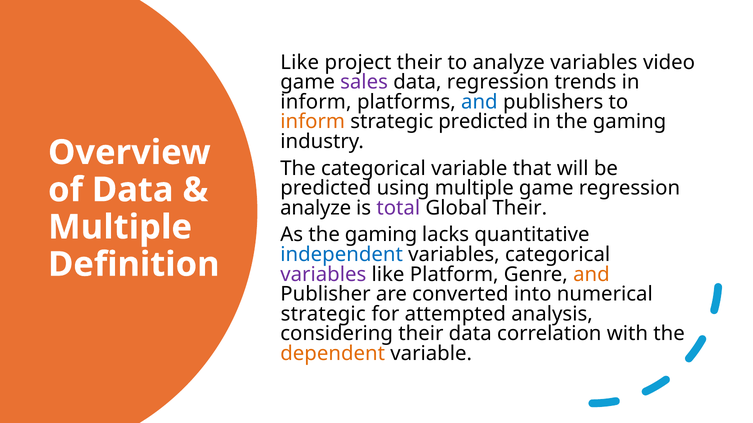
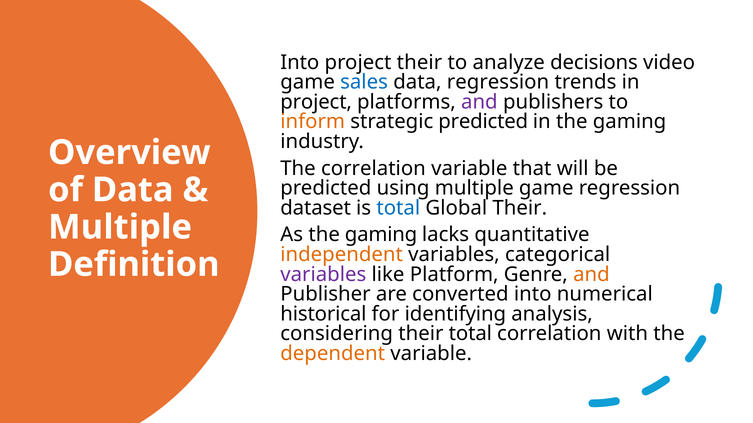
Like: Like -> Into (300, 63)
analyze variables: variables -> decisions (594, 63)
sales colour: purple -> blue (364, 82)
inform: inform -> project (316, 102)
and colour: blue -> purple (479, 102)
The categorical: categorical -> correlation (373, 169)
analyze: analyze -> dataset (316, 208)
total colour: purple -> blue (398, 208)
independent colour: blue -> orange (342, 255)
strategic: strategic -> historical (323, 314)
attempted: attempted -> identifying (455, 314)
their data: data -> total (470, 334)
